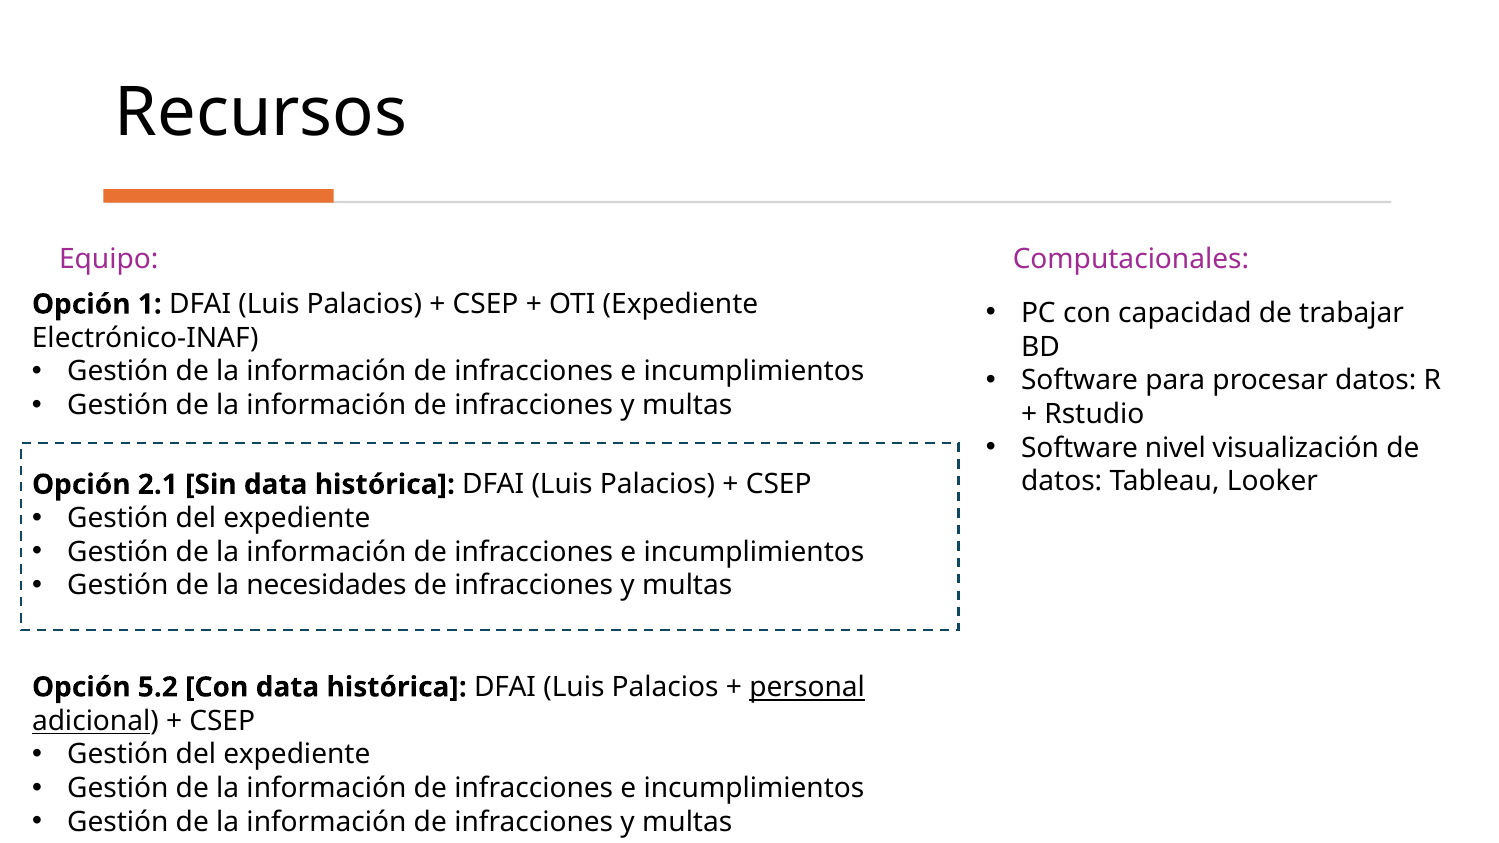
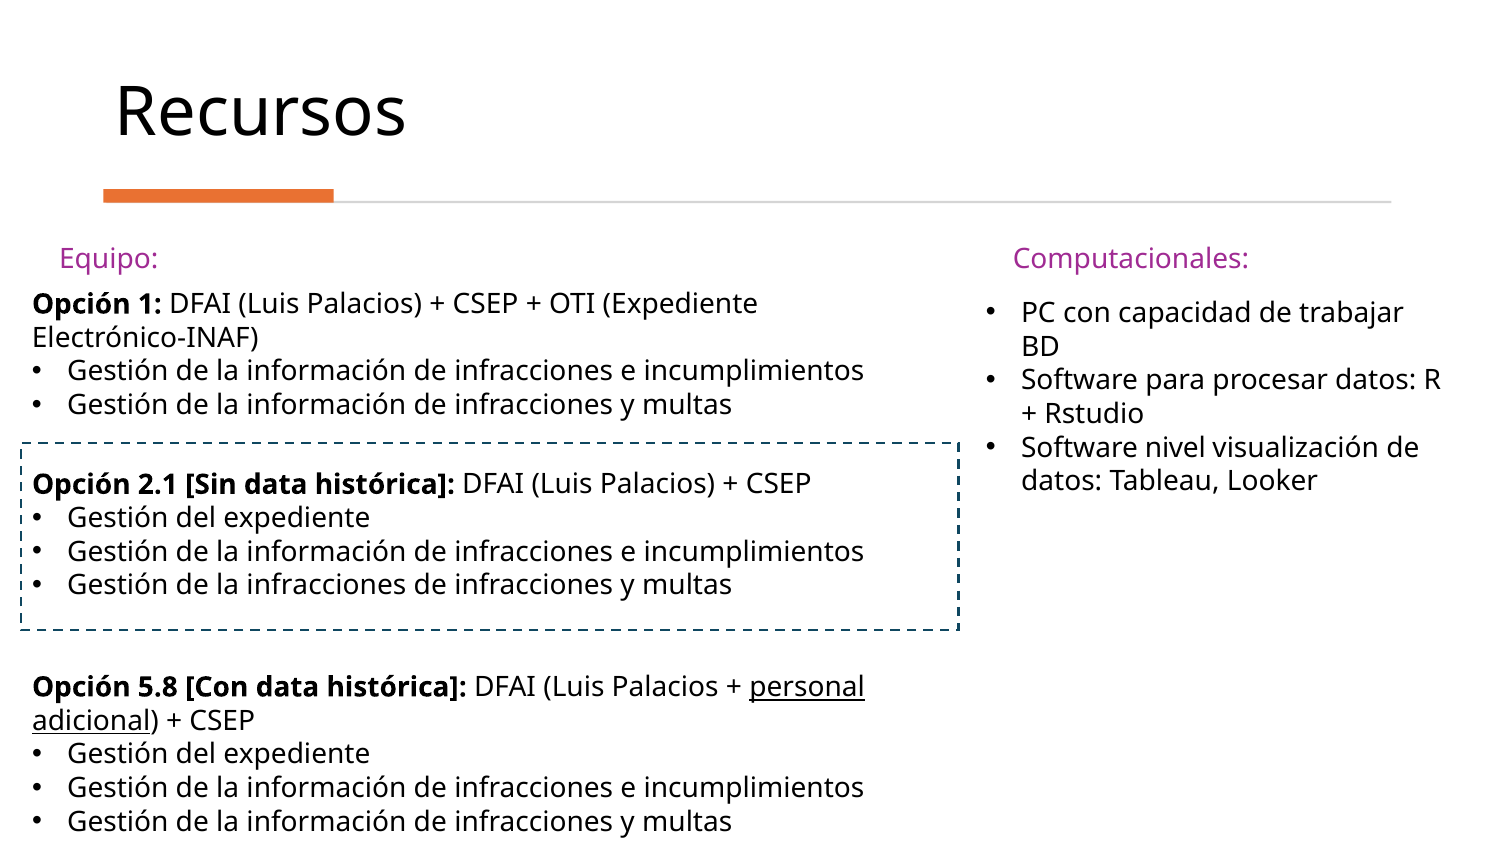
la necesidades: necesidades -> infracciones (326, 586)
5.2: 5.2 -> 5.8 (158, 687)
